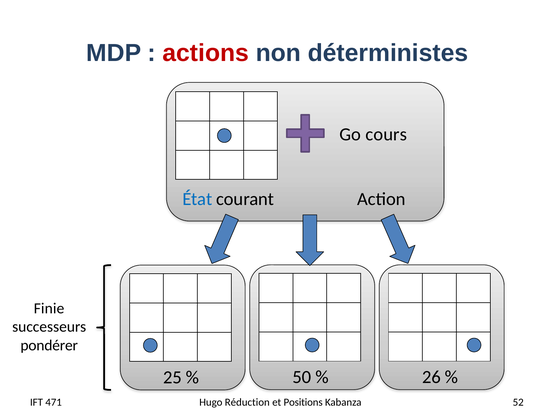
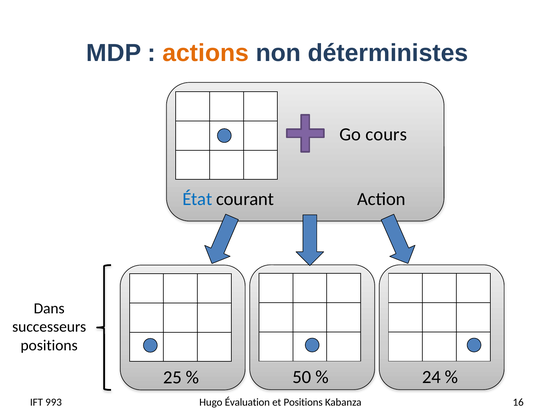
actions colour: red -> orange (206, 53)
Finie: Finie -> Dans (49, 309)
pondérer: pondérer -> positions (49, 346)
26: 26 -> 24 (431, 377)
471: 471 -> 993 (54, 403)
Réduction: Réduction -> Évaluation (247, 403)
52: 52 -> 16 (518, 403)
